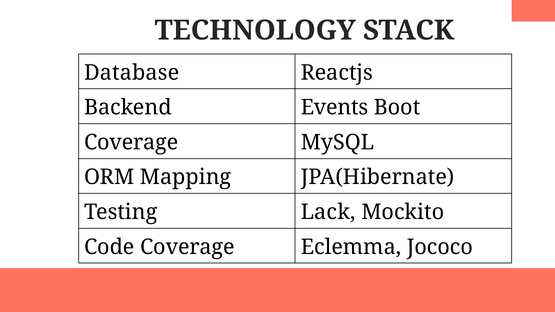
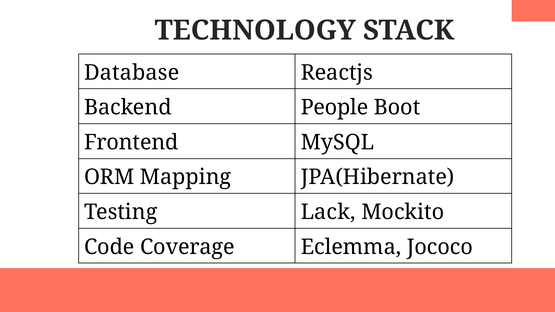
Events: Events -> People (335, 108)
Coverage: Coverage -> Frontend (131, 142)
